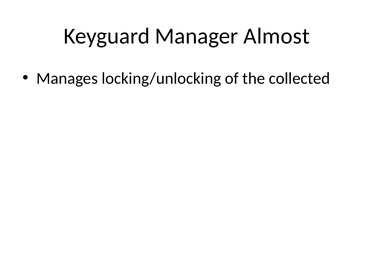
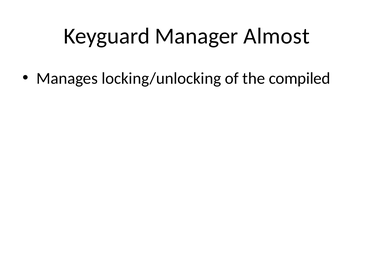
collected: collected -> compiled (300, 78)
